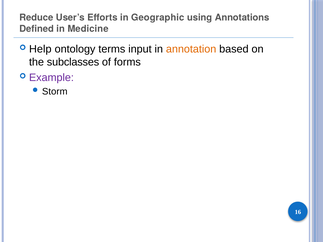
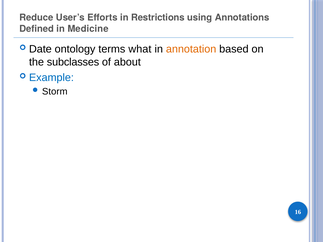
Geographic: Geographic -> Restrictions (158, 18)
Help: Help -> Date (40, 49)
input: input -> what (140, 49)
forms: forms -> about (127, 62)
Example colour: purple -> blue (51, 78)
